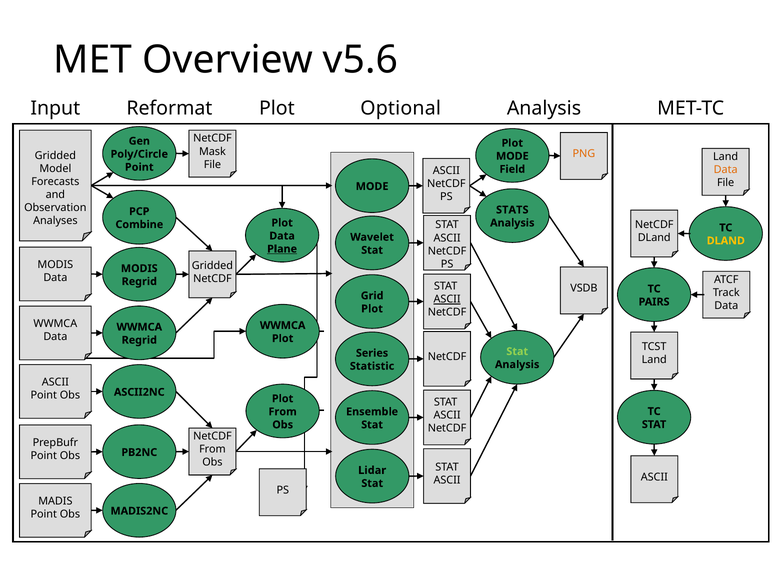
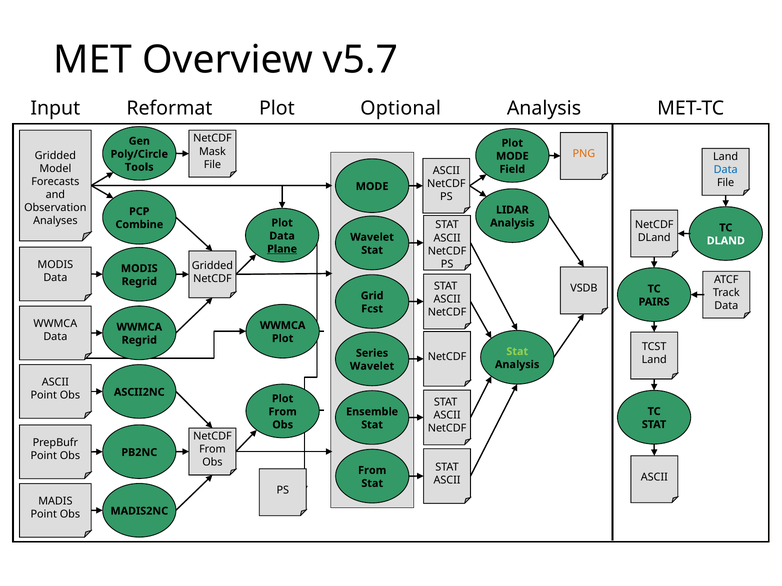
v5.6: v5.6 -> v5.7 (360, 60)
Point: Point -> Tools (139, 167)
Data colour: orange -> blue (726, 170)
STATS: STATS -> LIDAR (512, 210)
DLAND colour: yellow -> white (726, 241)
ASCII underline: present -> none (447, 300)
Plot: Plot -> Fcst (372, 309)
Statistic: Statistic -> Wavelet (372, 366)
Lidar: Lidar -> From (372, 471)
